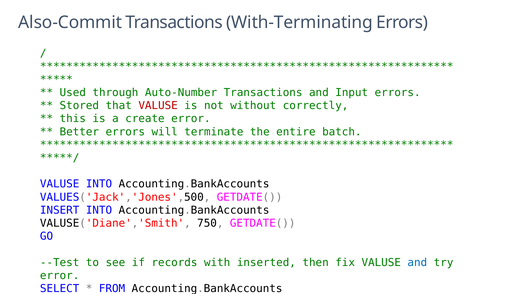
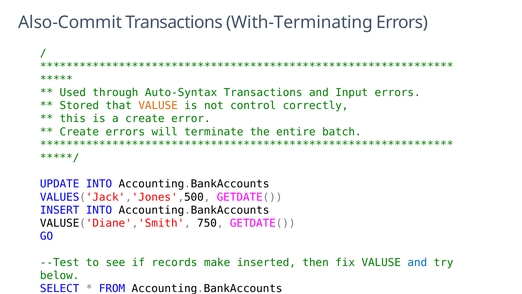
Auto-Number: Auto-Number -> Auto-Syntax (181, 92)
VALUSE colour: red -> orange (158, 106)
without: without -> control (253, 106)
Better: Better -> Create (79, 132)
VALUSE: VALUSE -> UPDATE (60, 184)
with: with -> make (217, 262)
error: error -> below (60, 275)
